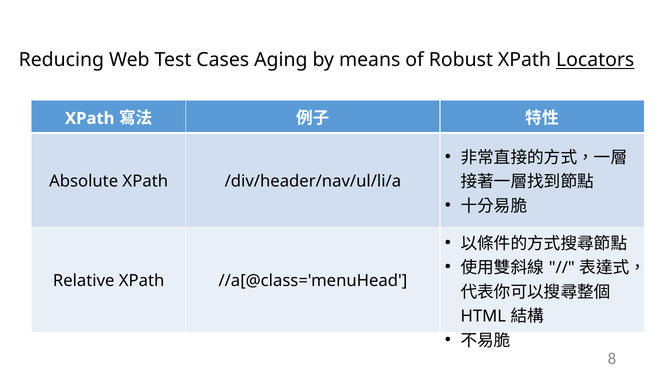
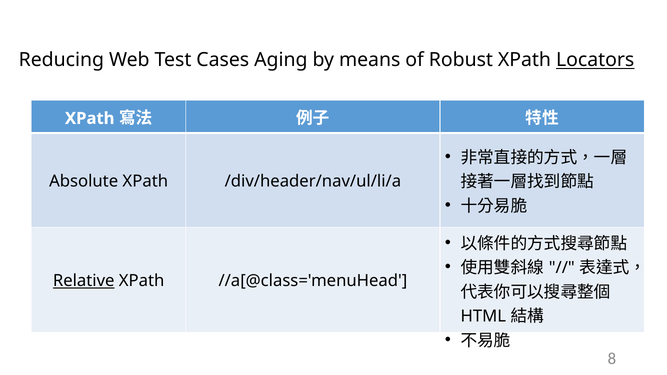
Relative underline: none -> present (84, 281)
